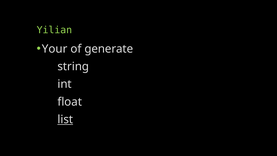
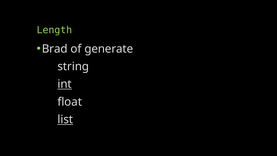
Yilian: Yilian -> Length (54, 30)
Your: Your -> Brad (55, 49)
int underline: none -> present (65, 84)
